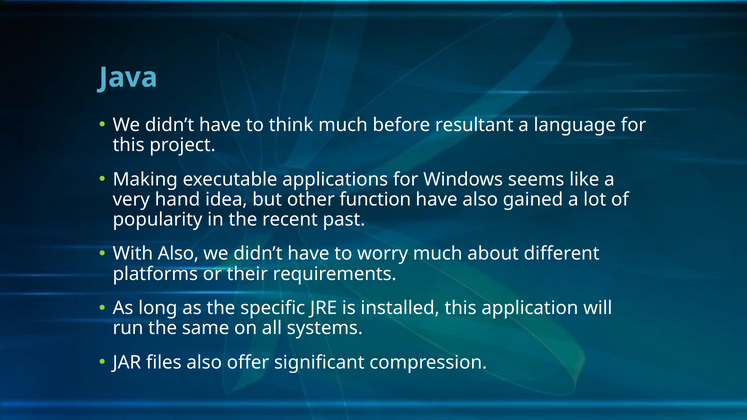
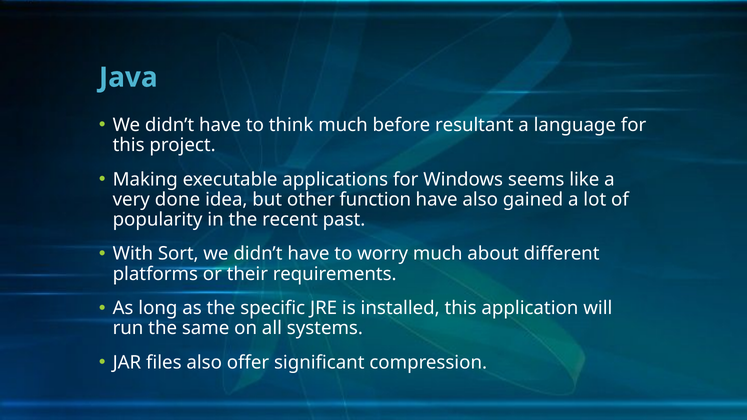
hand: hand -> done (177, 200)
With Also: Also -> Sort (178, 254)
